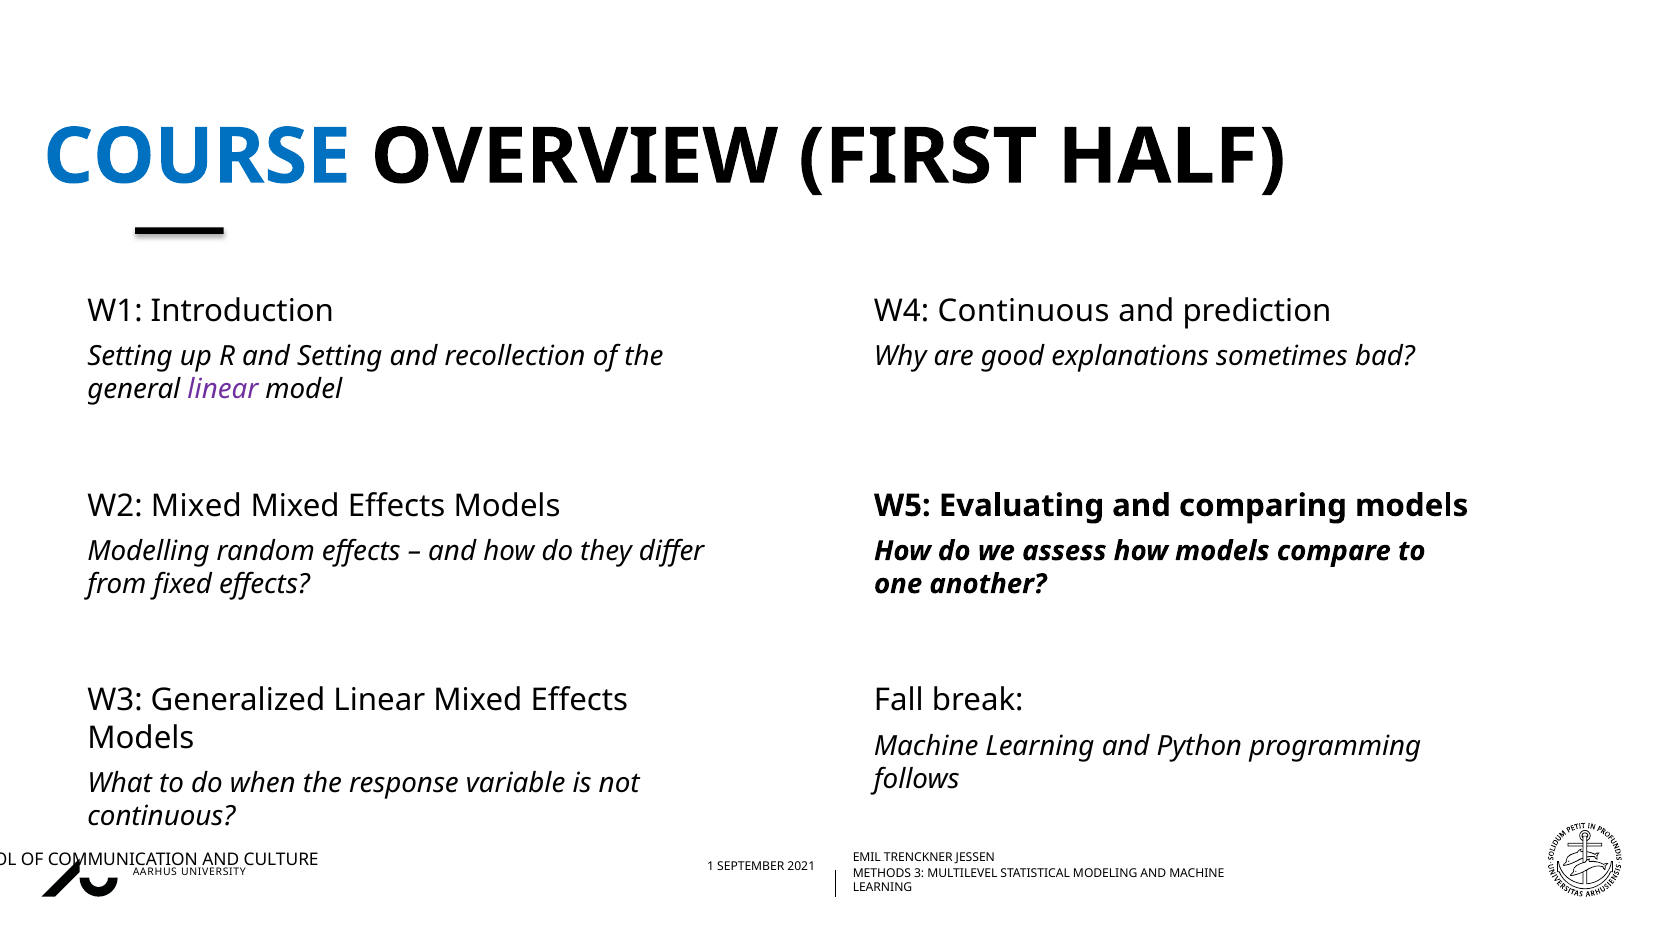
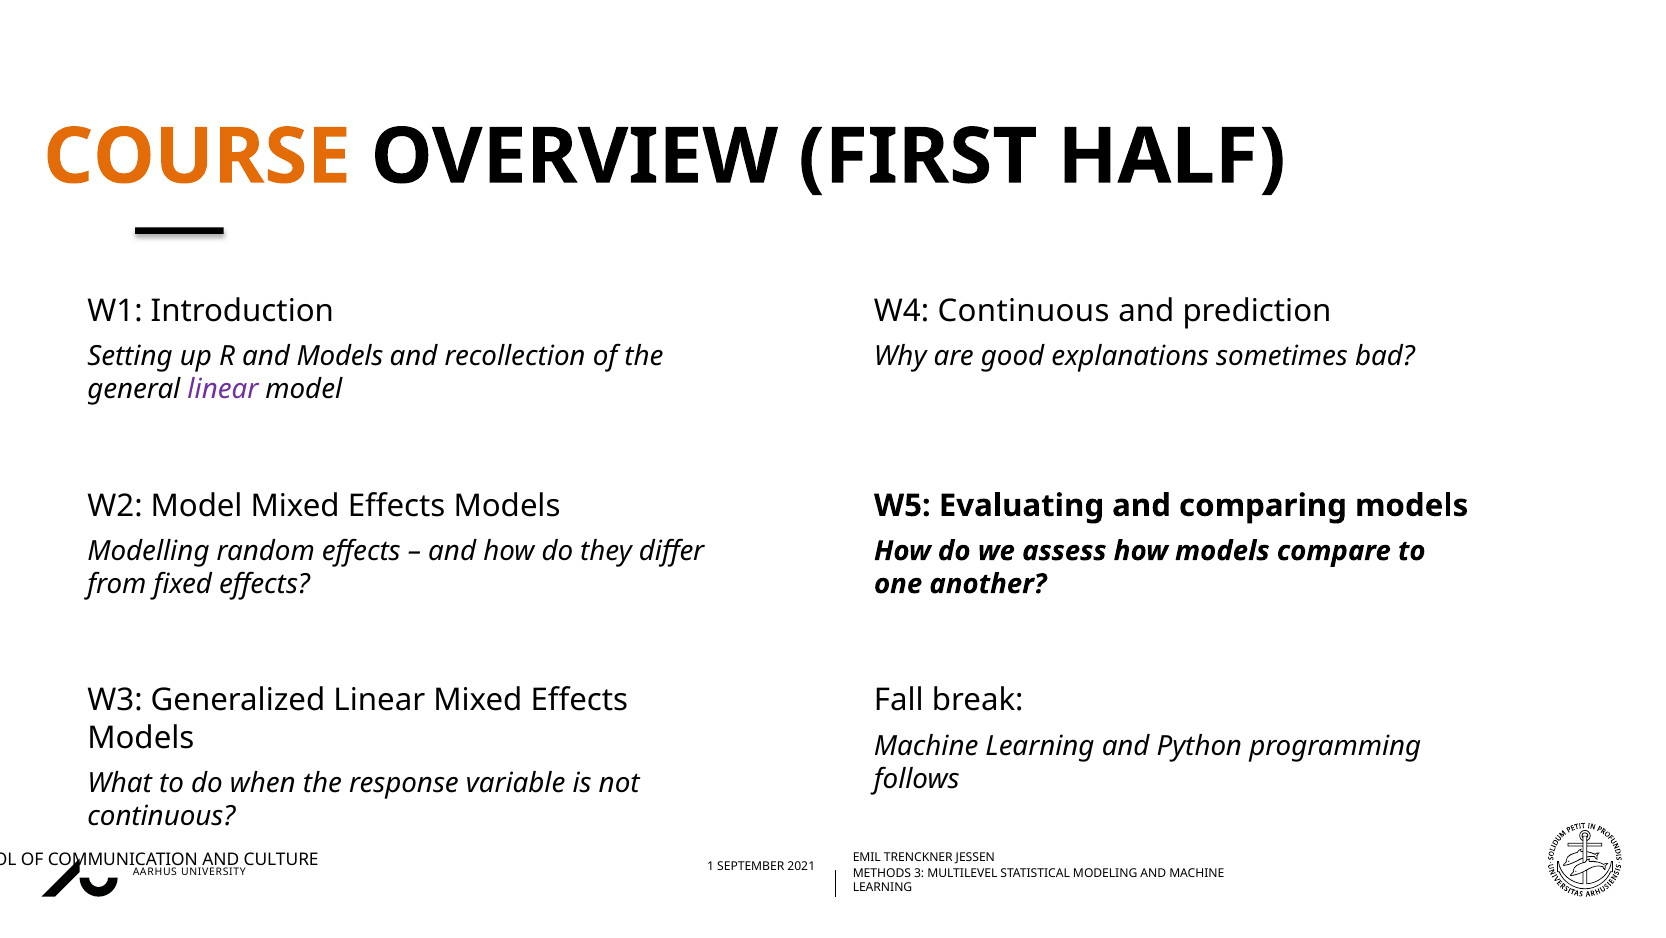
COURSE colour: blue -> orange (197, 157)
and Setting: Setting -> Models (340, 357)
Mixed: Mixed -> Model (197, 506)
